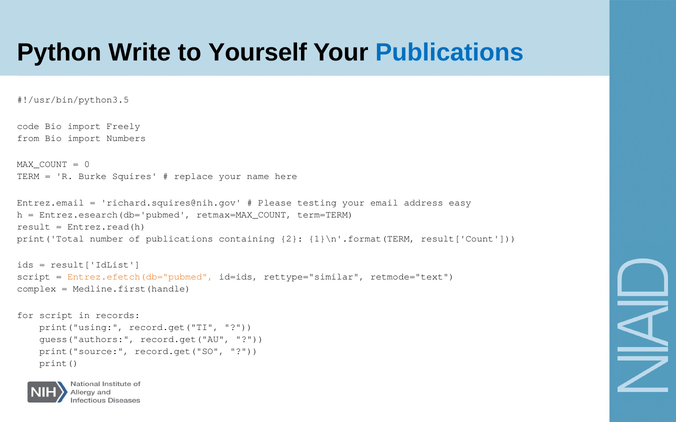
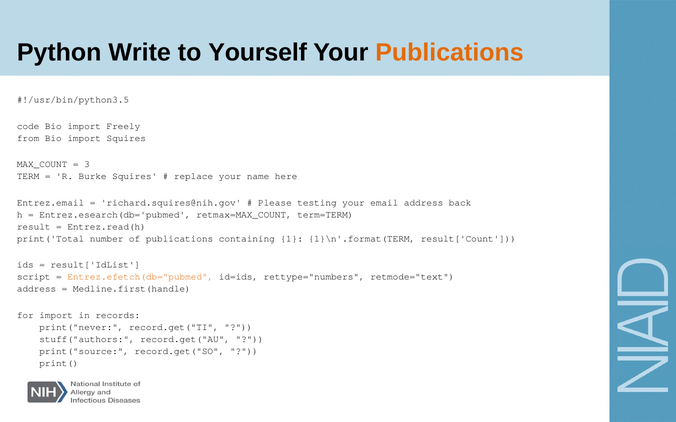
Publications colour: blue -> orange (450, 53)
import Numbers: Numbers -> Squires (126, 138)
0: 0 -> 3 (87, 165)
easy: easy -> back (460, 203)
2: 2 -> 1 (292, 239)
rettype="similar: rettype="similar -> rettype="numbers (314, 277)
complex: complex -> address (37, 289)
for script: script -> import (56, 315)
print("using: print("using -> print("never (81, 327)
guess("authors: guess("authors -> stuff("authors (87, 339)
